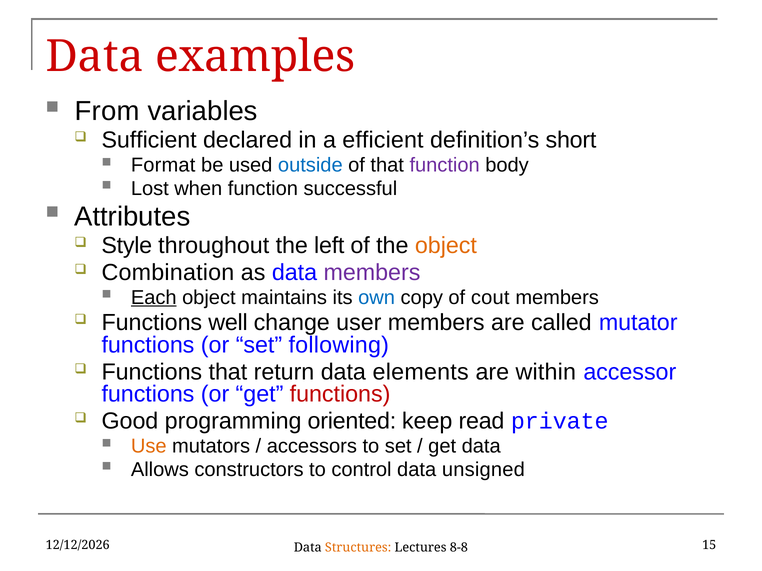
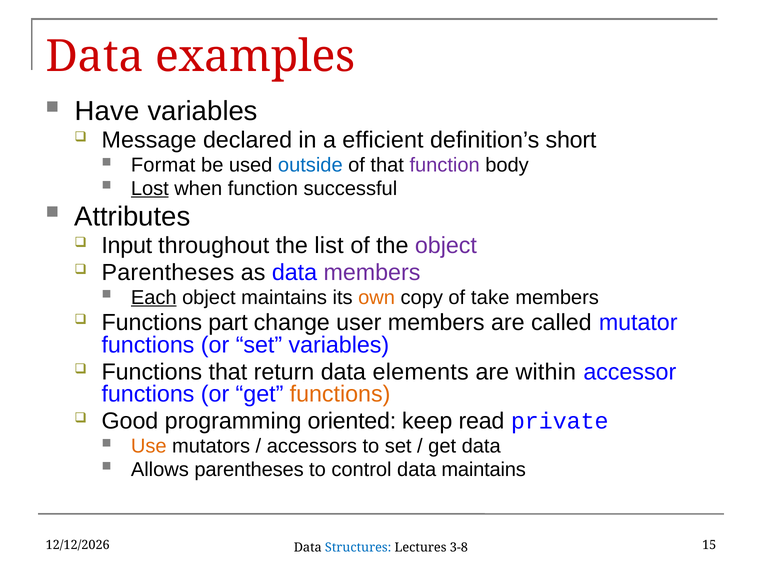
From: From -> Have (107, 111)
Sufficient: Sufficient -> Message (149, 140)
Lost underline: none -> present (150, 189)
Style: Style -> Input (127, 246)
left: left -> list (329, 246)
object colour: orange -> purple (446, 246)
Combination: Combination -> Parentheses (168, 273)
own colour: blue -> orange (377, 298)
cout: cout -> take (490, 298)
well: well -> part (228, 323)
set following: following -> variables (339, 345)
functions colour: red -> orange (340, 395)
Allows constructors: constructors -> parentheses (249, 470)
data unsigned: unsigned -> maintains (484, 470)
Structures colour: orange -> blue (358, 548)
8-8: 8-8 -> 3-8 (459, 548)
